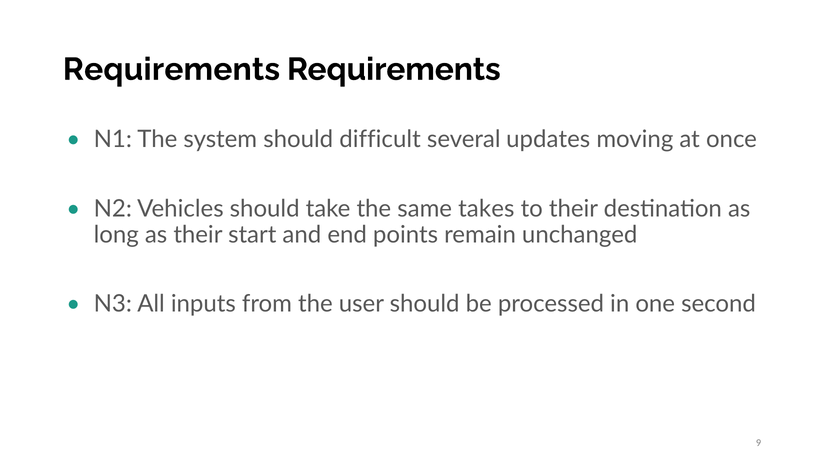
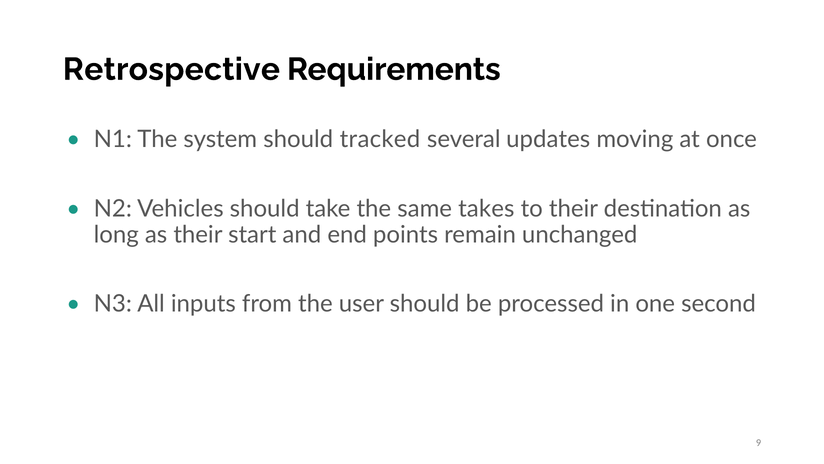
Requirements: Requirements -> Retrospective (171, 69)
difficult: difficult -> tracked (380, 139)
